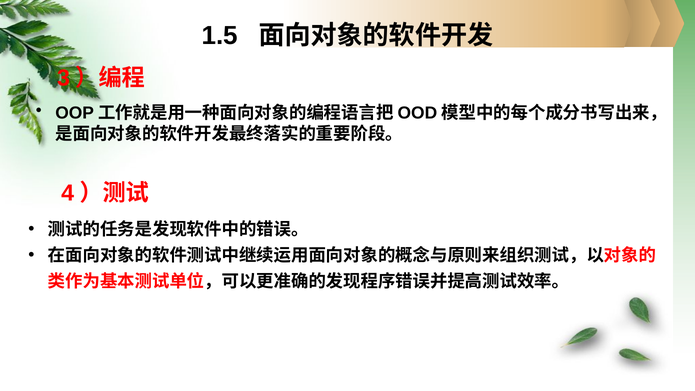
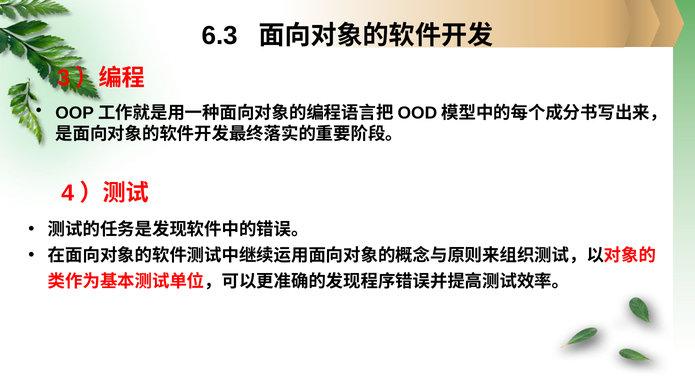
1.5: 1.5 -> 6.3 (220, 36)
